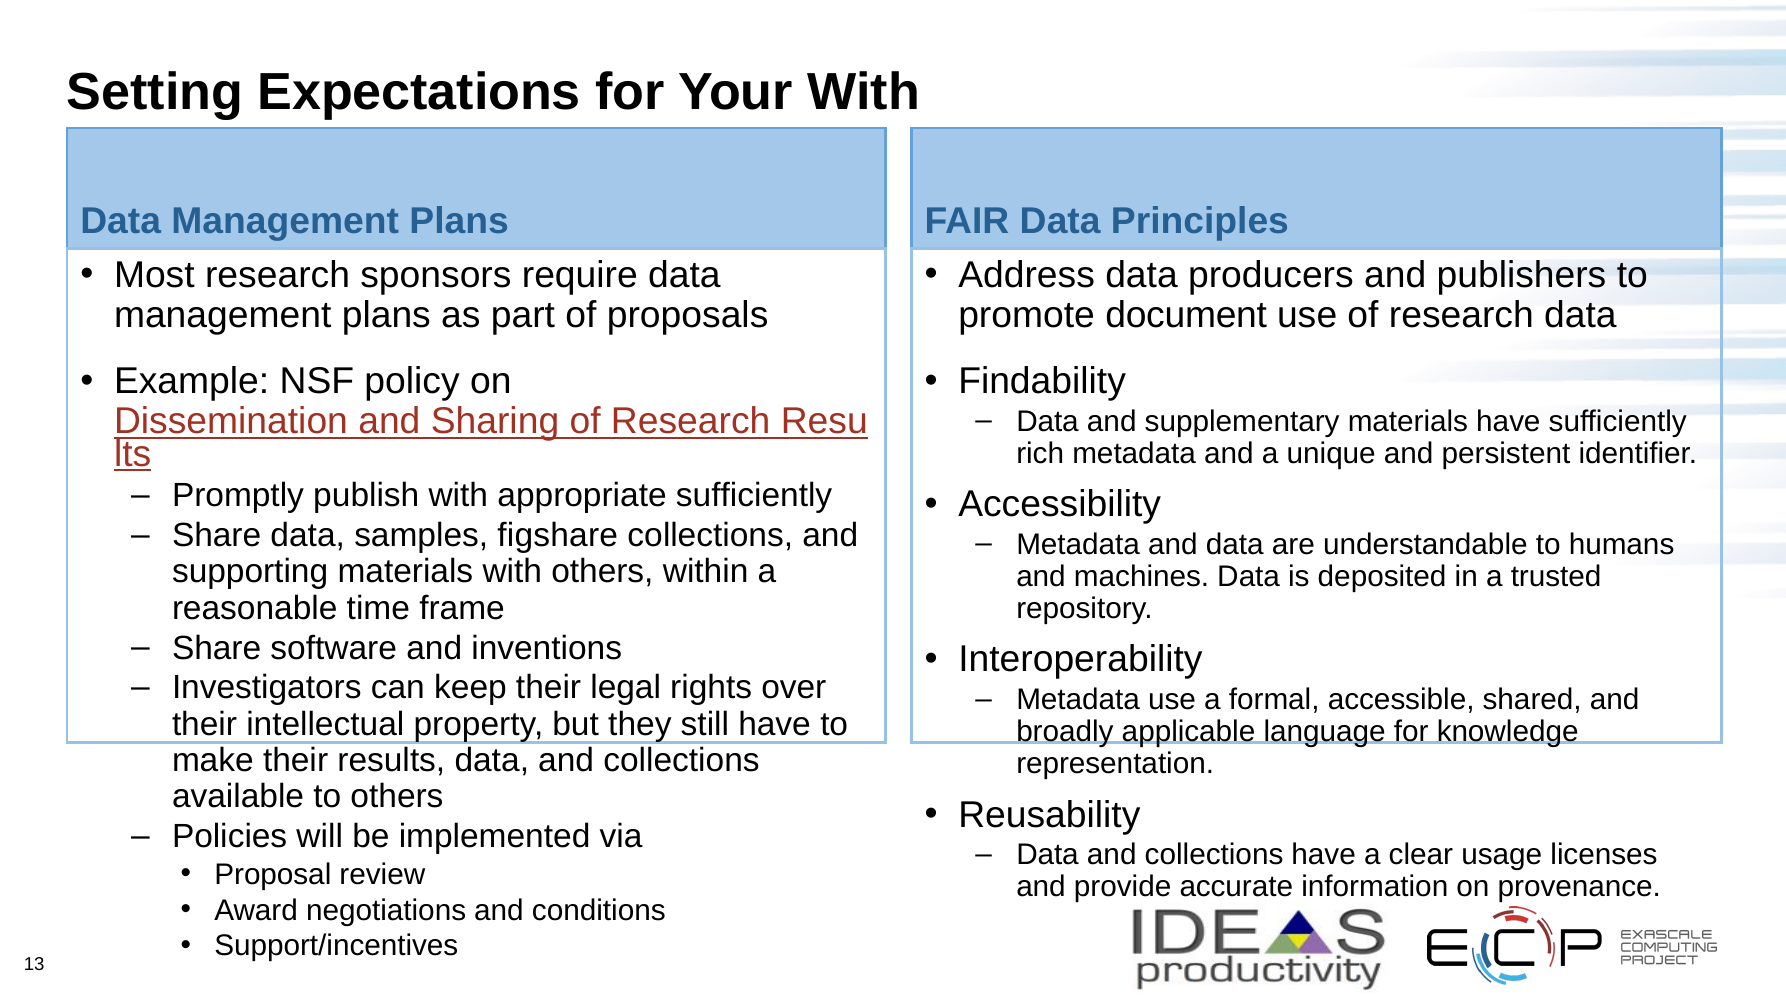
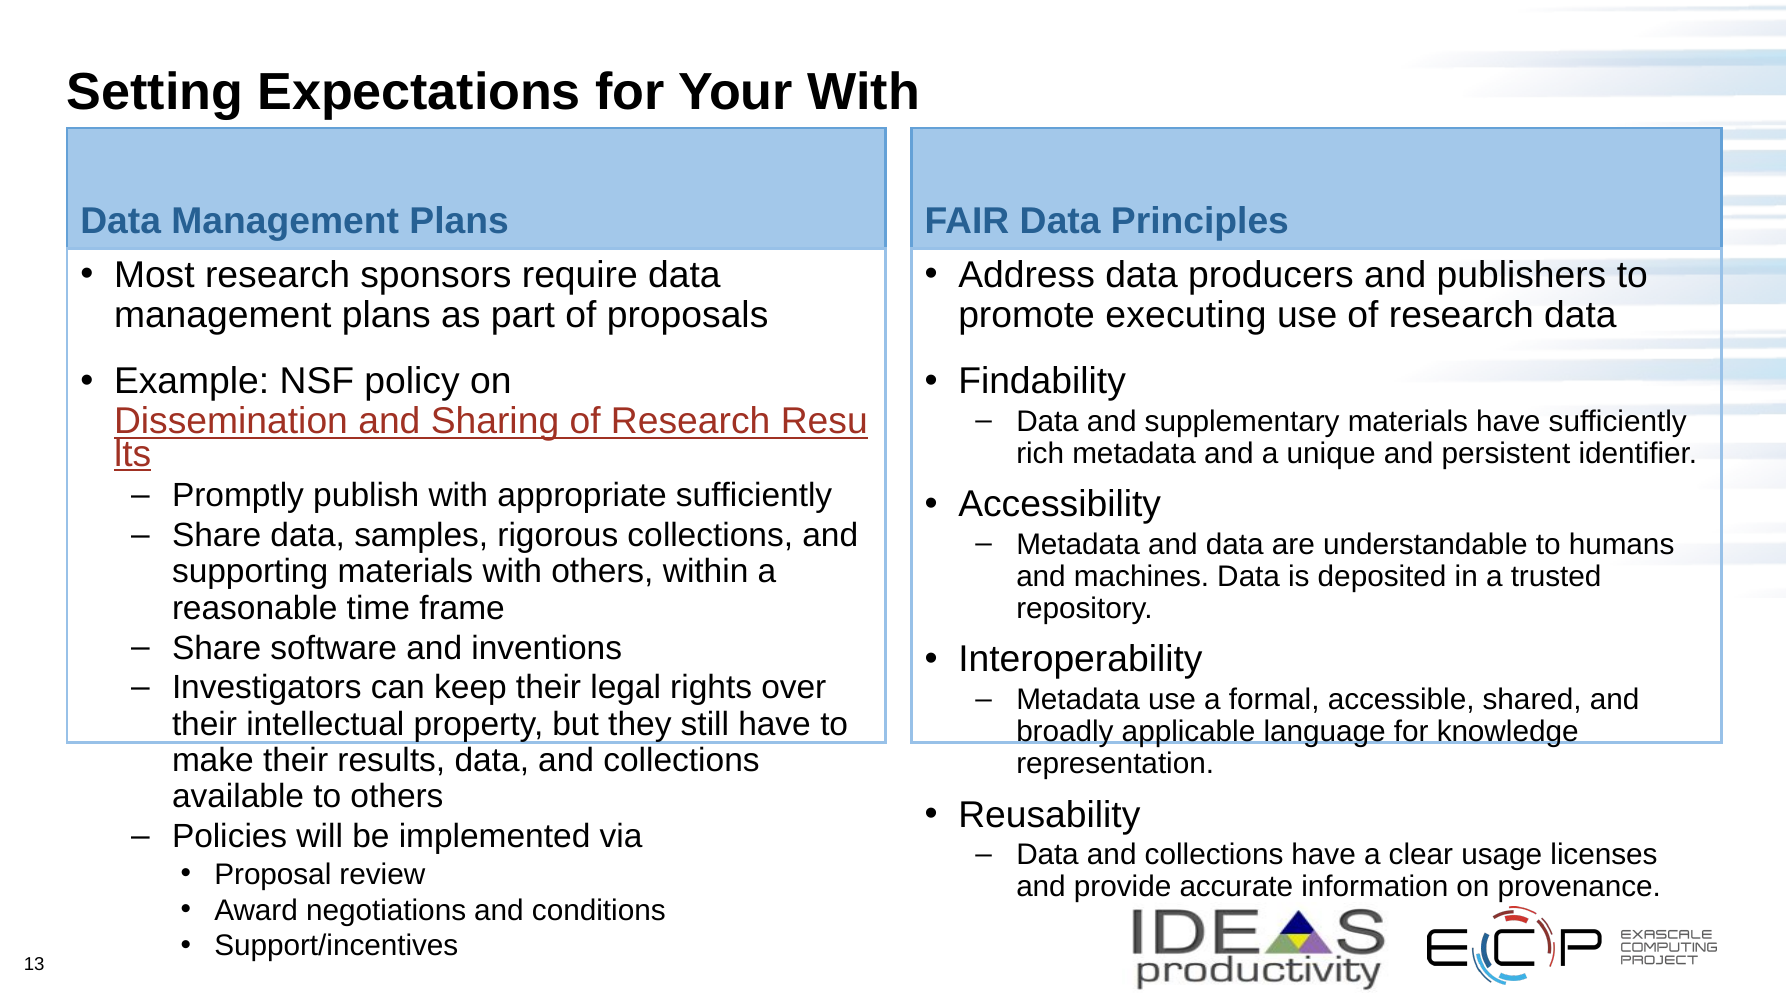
document: document -> executing (1186, 315)
figshare: figshare -> rigorous (558, 536)
